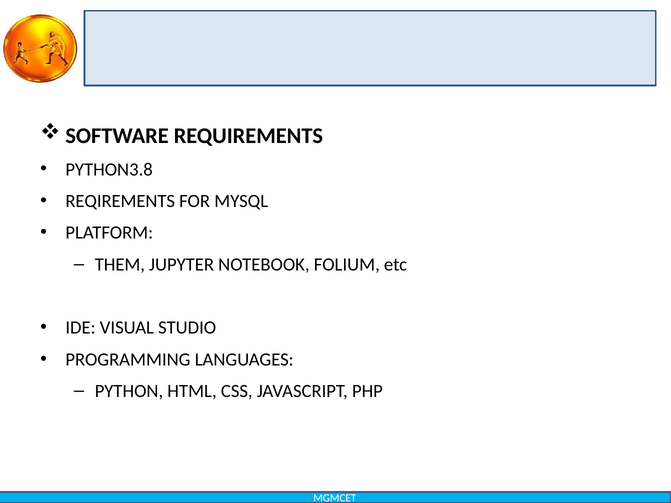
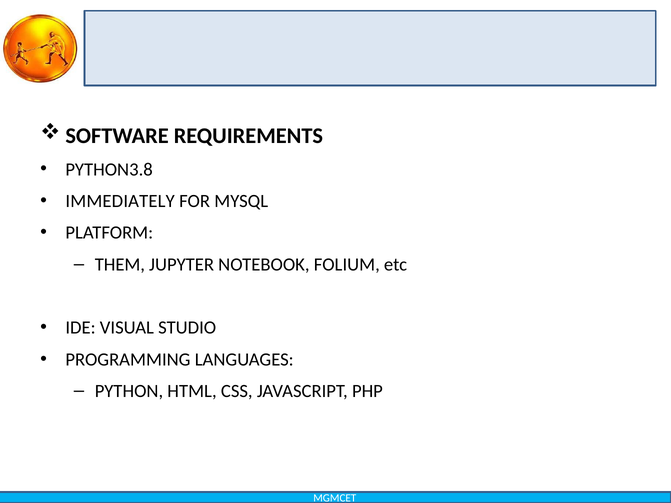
REQIREMENTS: REQIREMENTS -> IMMEDIATELY (120, 201)
